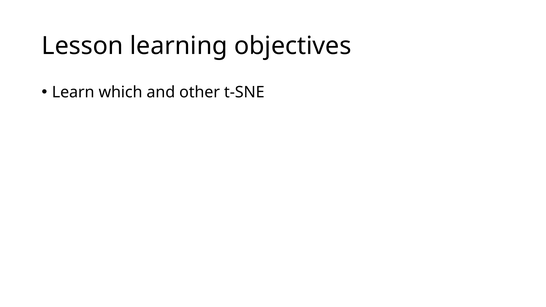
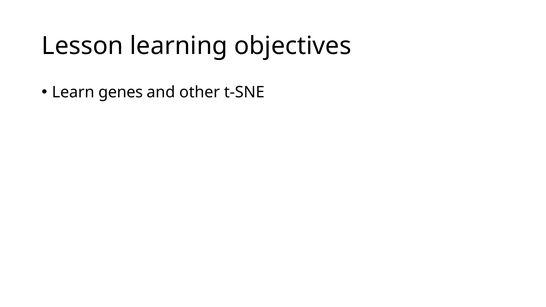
which: which -> genes (121, 92)
